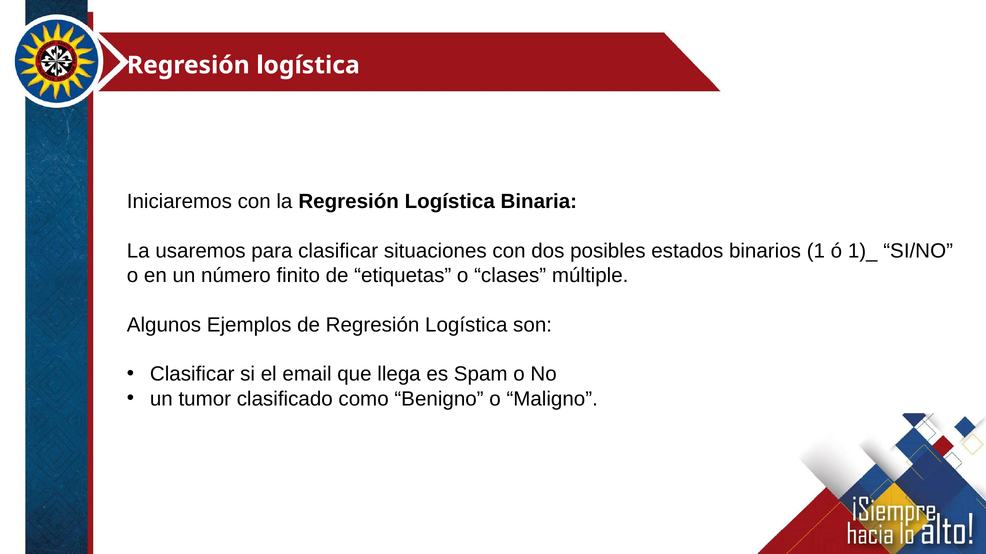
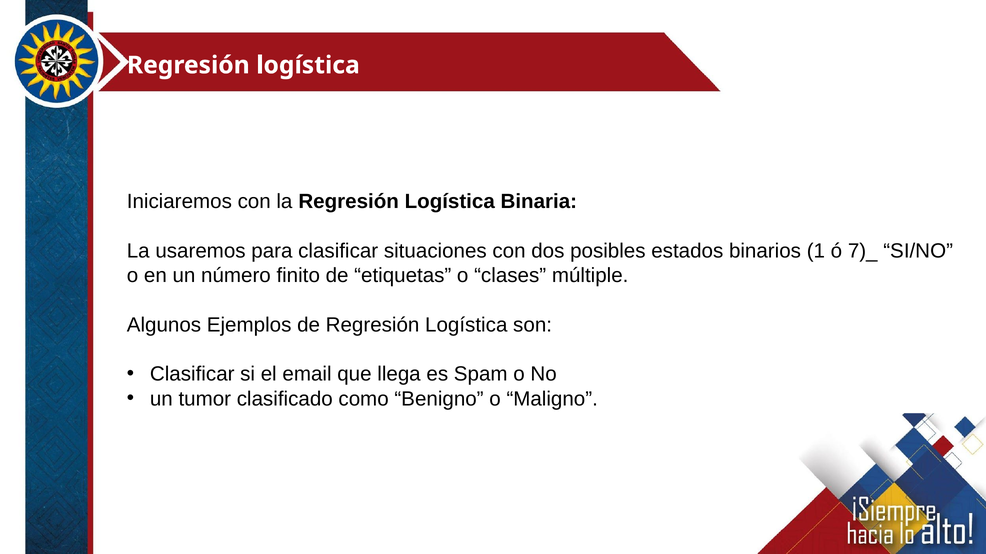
1)_: 1)_ -> 7)_ (863, 251)
